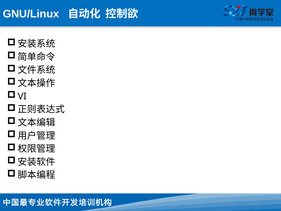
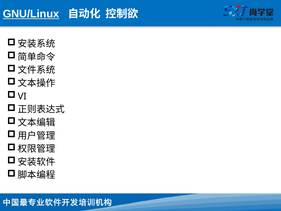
GNU/Linux underline: none -> present (31, 14)
